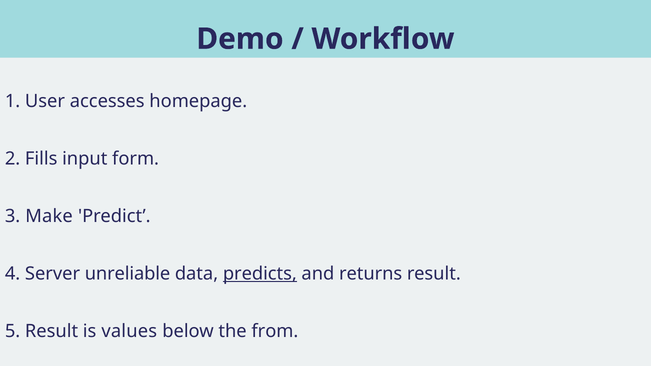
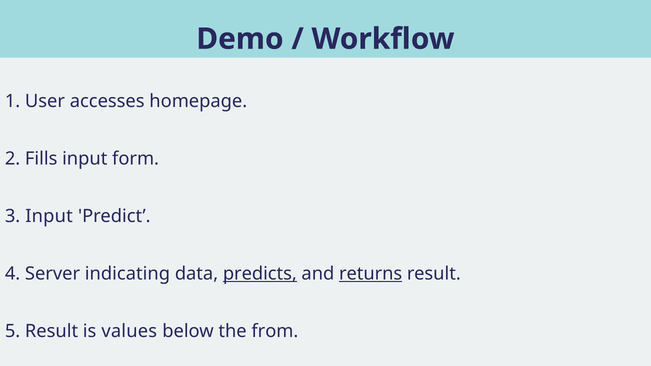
3 Make: Make -> Input (49, 216)
unreliable: unreliable -> indicating (127, 274)
returns underline: none -> present (371, 274)
